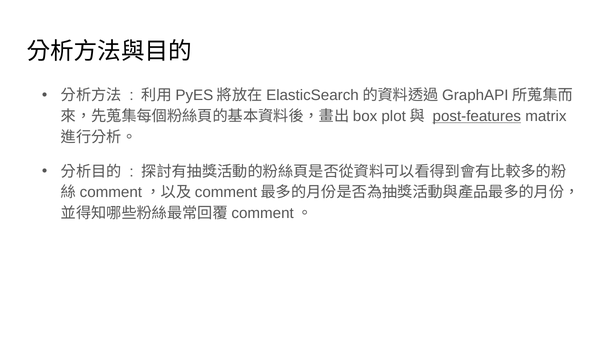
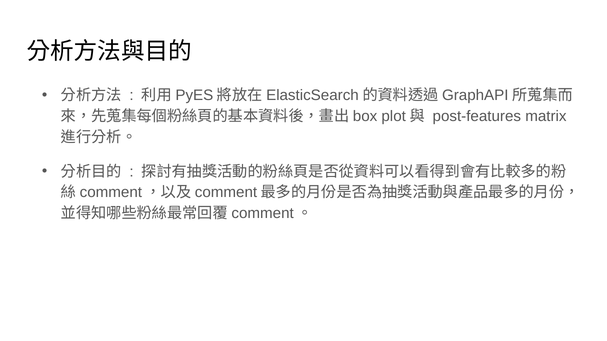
post-features underline: present -> none (477, 116)
